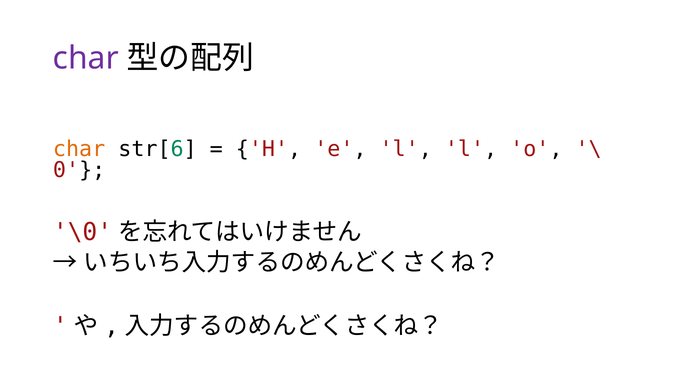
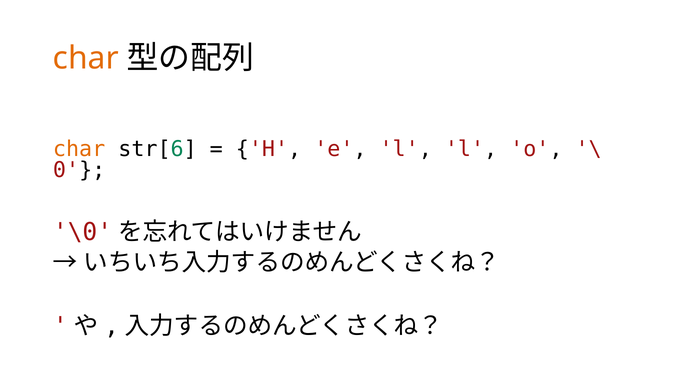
char colour: purple -> orange (86, 58)
